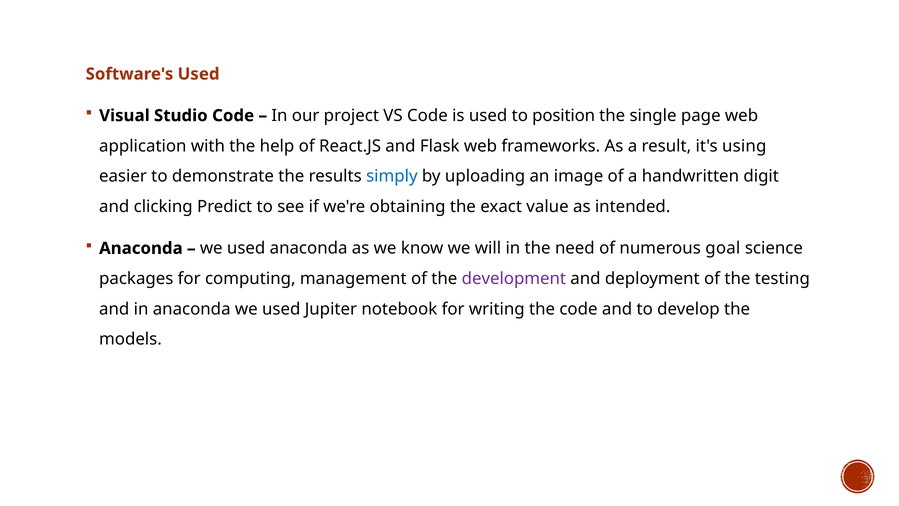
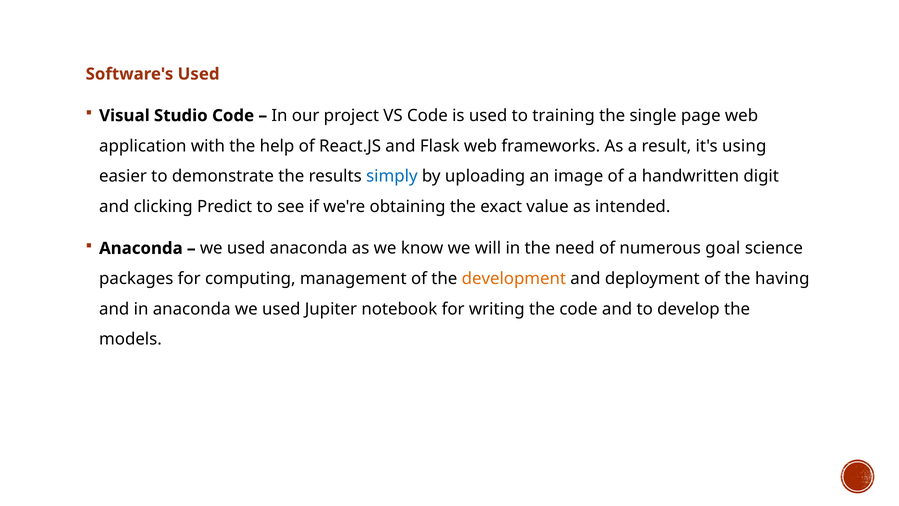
position: position -> training (564, 116)
development colour: purple -> orange (514, 278)
testing: testing -> having (782, 278)
